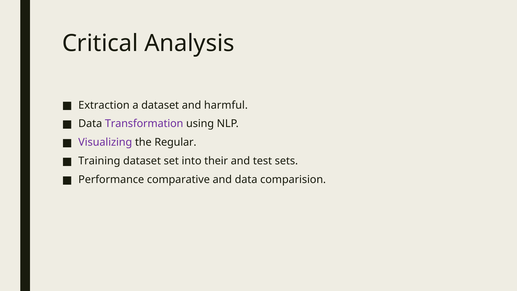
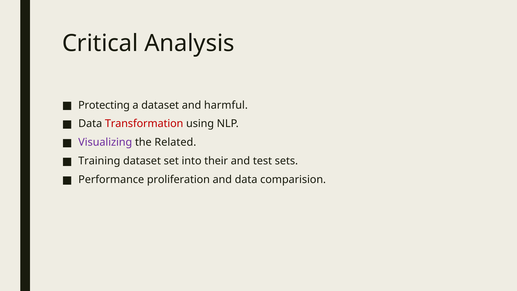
Extraction: Extraction -> Protecting (104, 105)
Transformation colour: purple -> red (144, 124)
Regular: Regular -> Related (175, 142)
comparative: comparative -> proliferation (178, 180)
